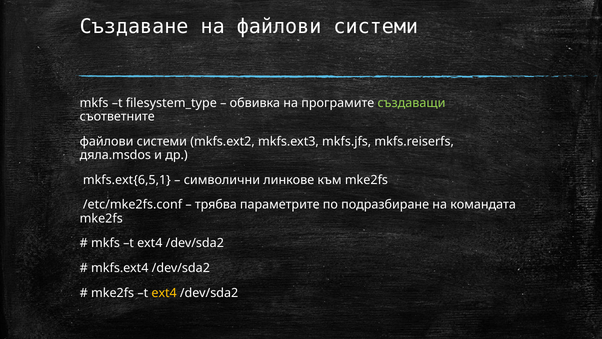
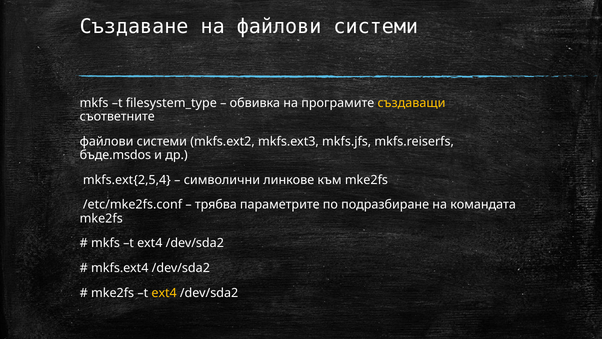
създаващи colour: light green -> yellow (411, 103)
дяла.msdos: дяла.msdos -> бъде.msdos (115, 155)
mkfs.ext{6,5,1: mkfs.ext{6,5,1 -> mkfs.ext{2,5,4 (127, 180)
